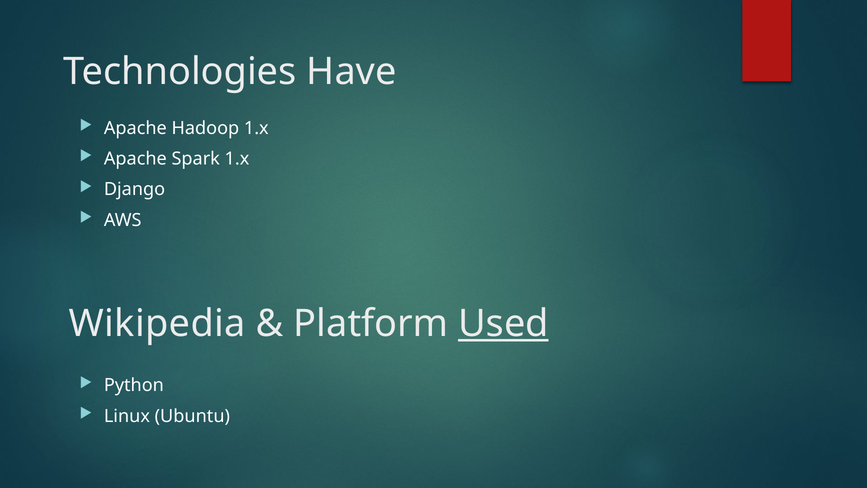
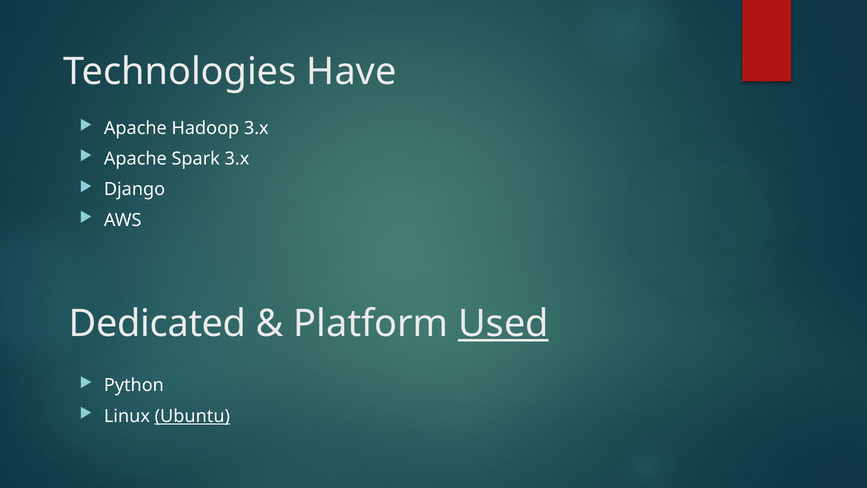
Hadoop 1.x: 1.x -> 3.x (256, 128)
Spark 1.x: 1.x -> 3.x (237, 159)
Wikipedia: Wikipedia -> Dedicated (157, 324)
Ubuntu underline: none -> present (192, 416)
